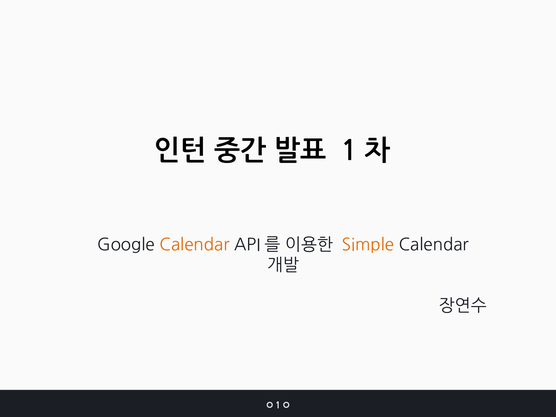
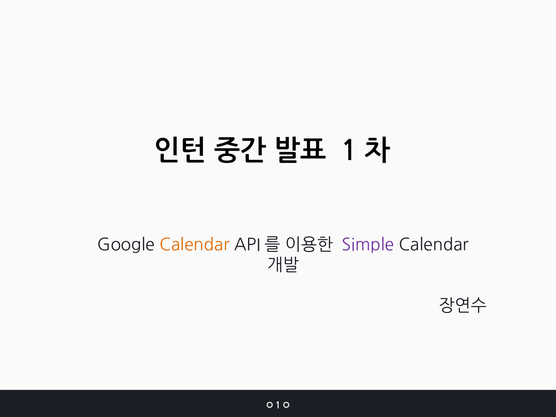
Simple colour: orange -> purple (368, 245)
